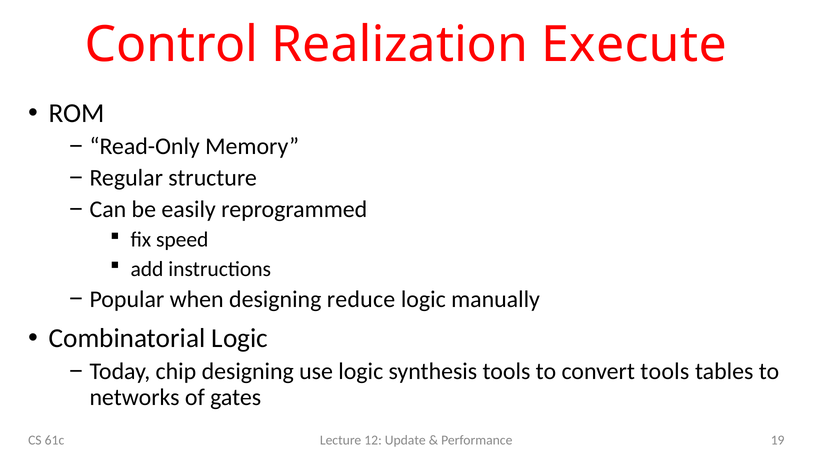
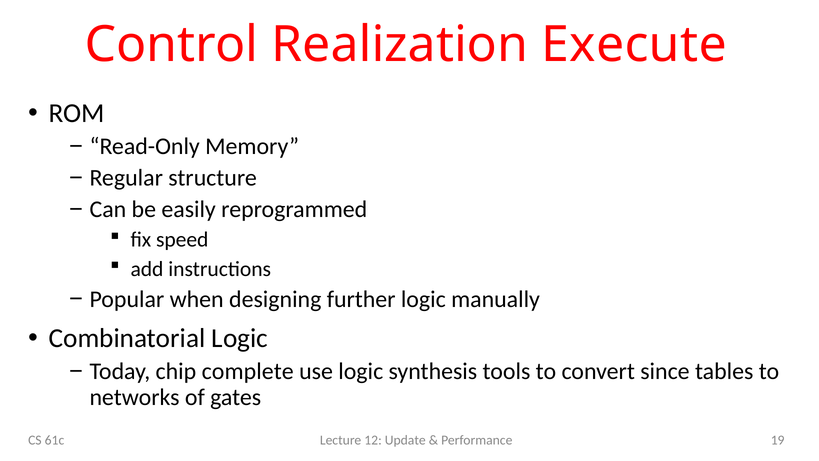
reduce: reduce -> further (361, 299)
chip designing: designing -> complete (248, 371)
convert tools: tools -> since (665, 371)
